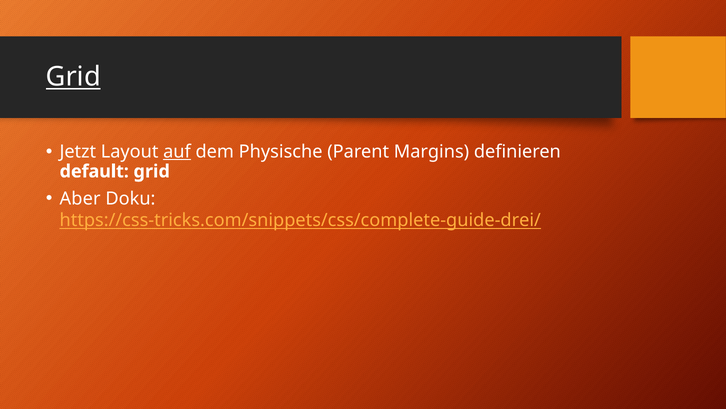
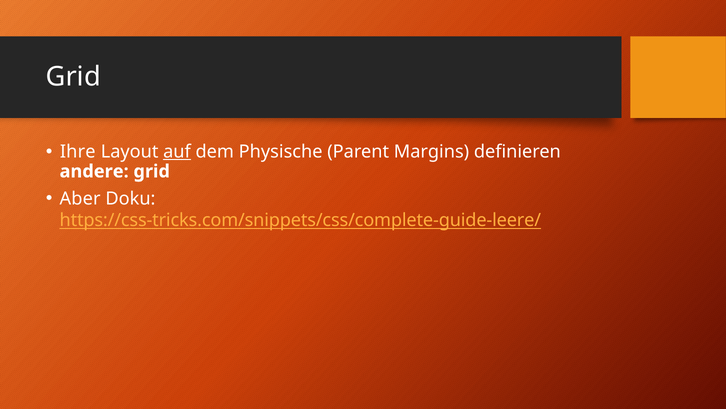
Grid underline: present -> none (73, 77)
Jetzt: Jetzt -> Ihre (78, 152)
default: default -> andere (94, 171)
https://css-tricks.com/snippets/css/complete-guide-drei/: https://css-tricks.com/snippets/css/complete-guide-drei/ -> https://css-tricks.com/snippets/css/complete-guide-leere/ (300, 220)
